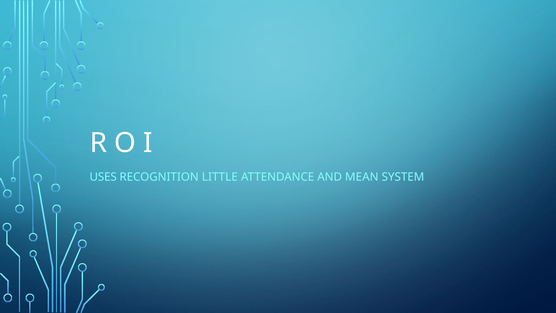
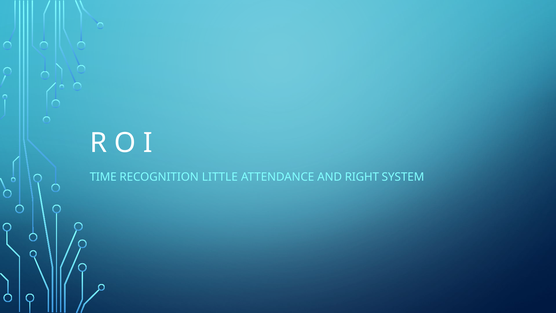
USES: USES -> TIME (103, 177)
MEAN: MEAN -> RIGHT (362, 177)
